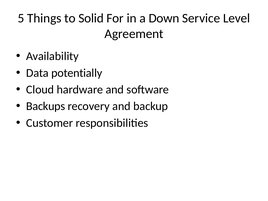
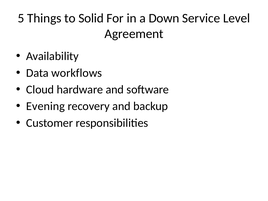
potentially: potentially -> workflows (77, 73)
Backups: Backups -> Evening (46, 106)
